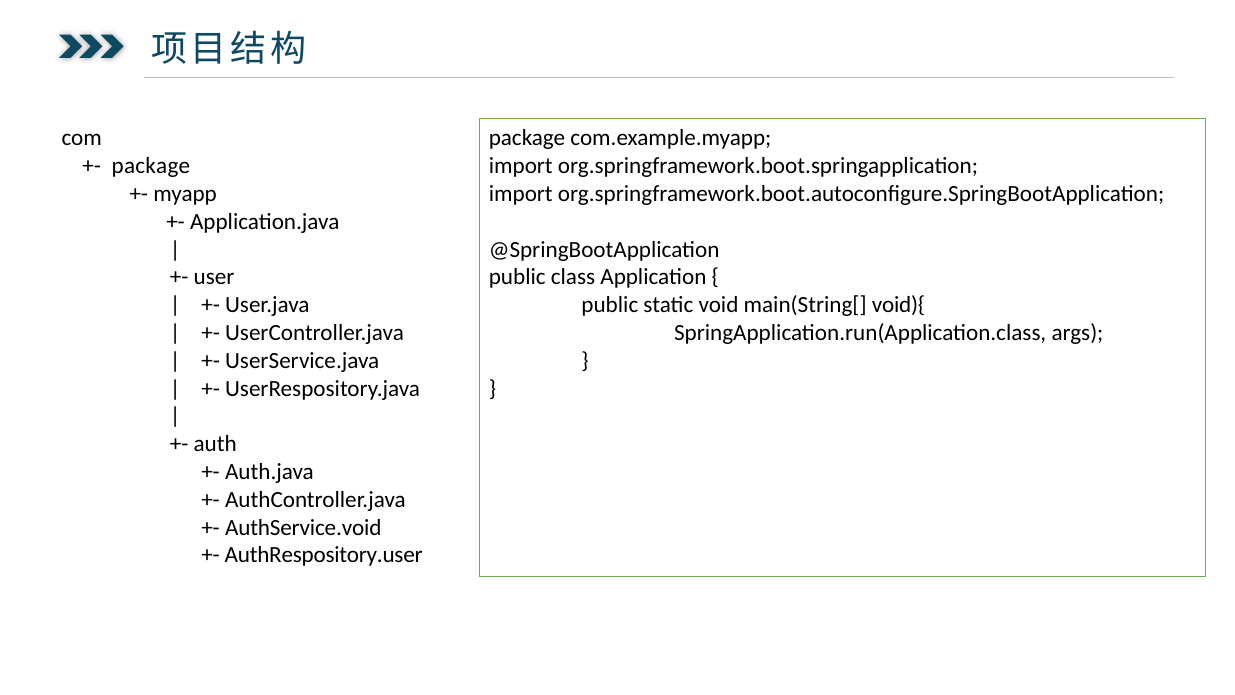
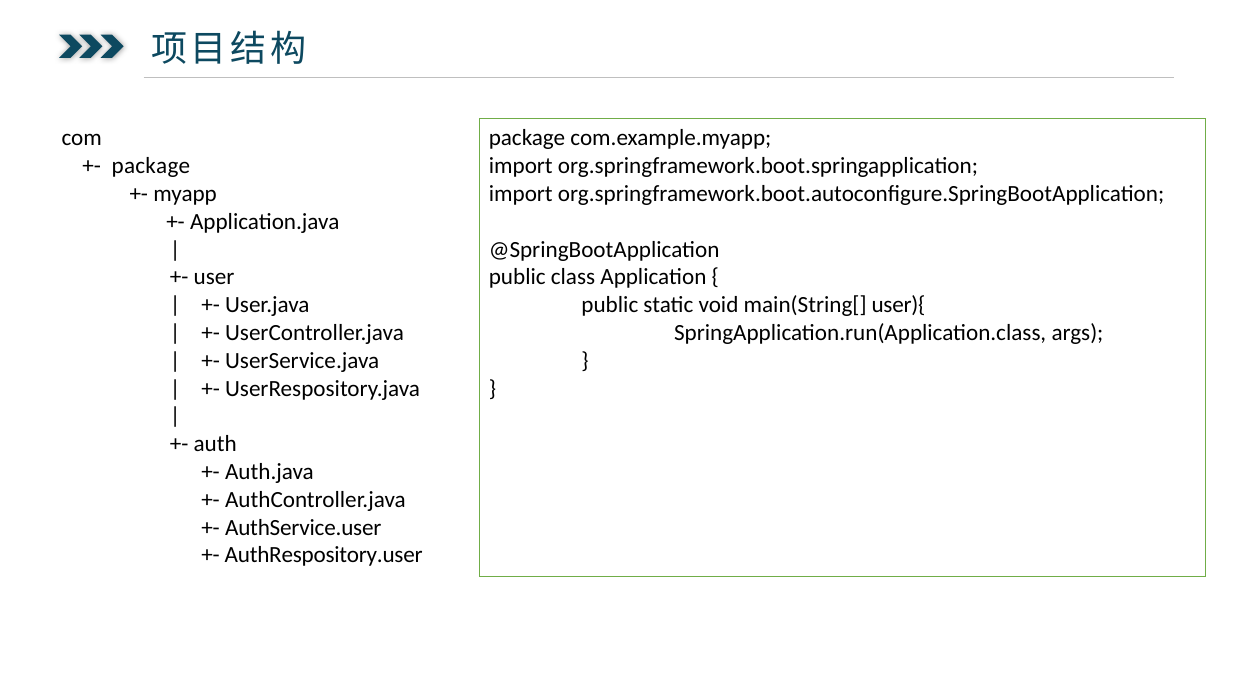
void){: void){ -> user){ (898, 305)
AuthService.void: AuthService.void -> AuthService.user (303, 527)
